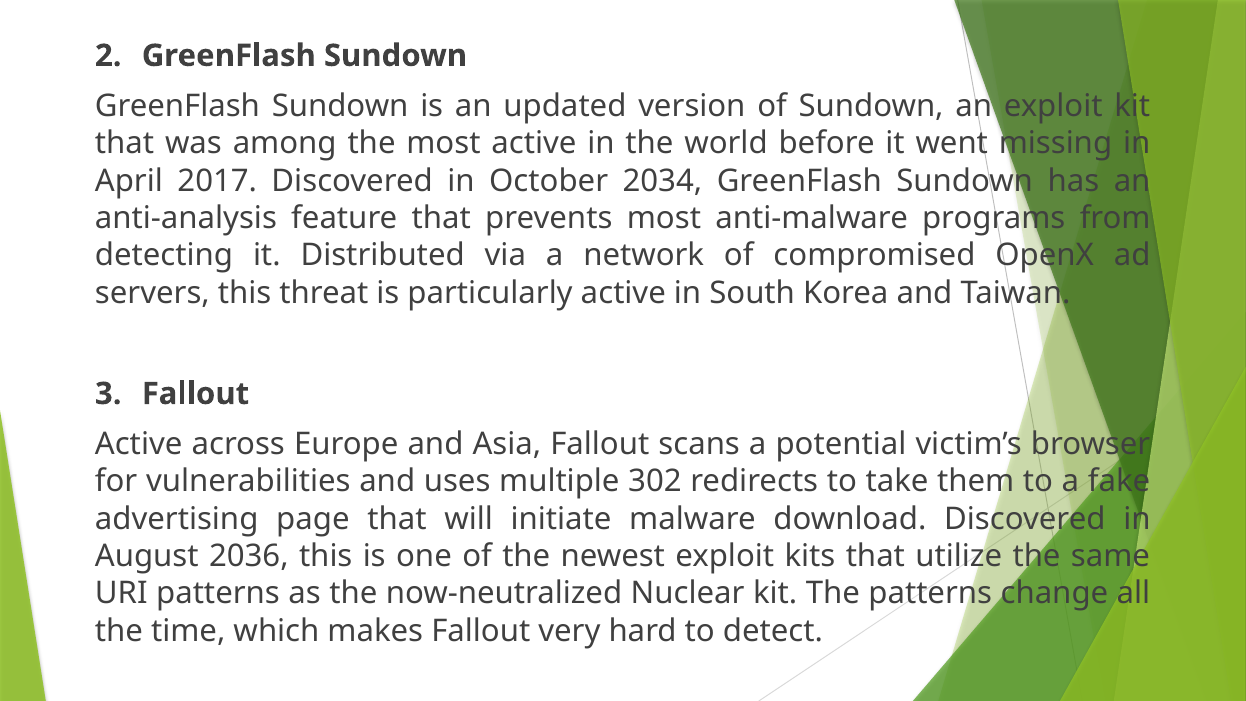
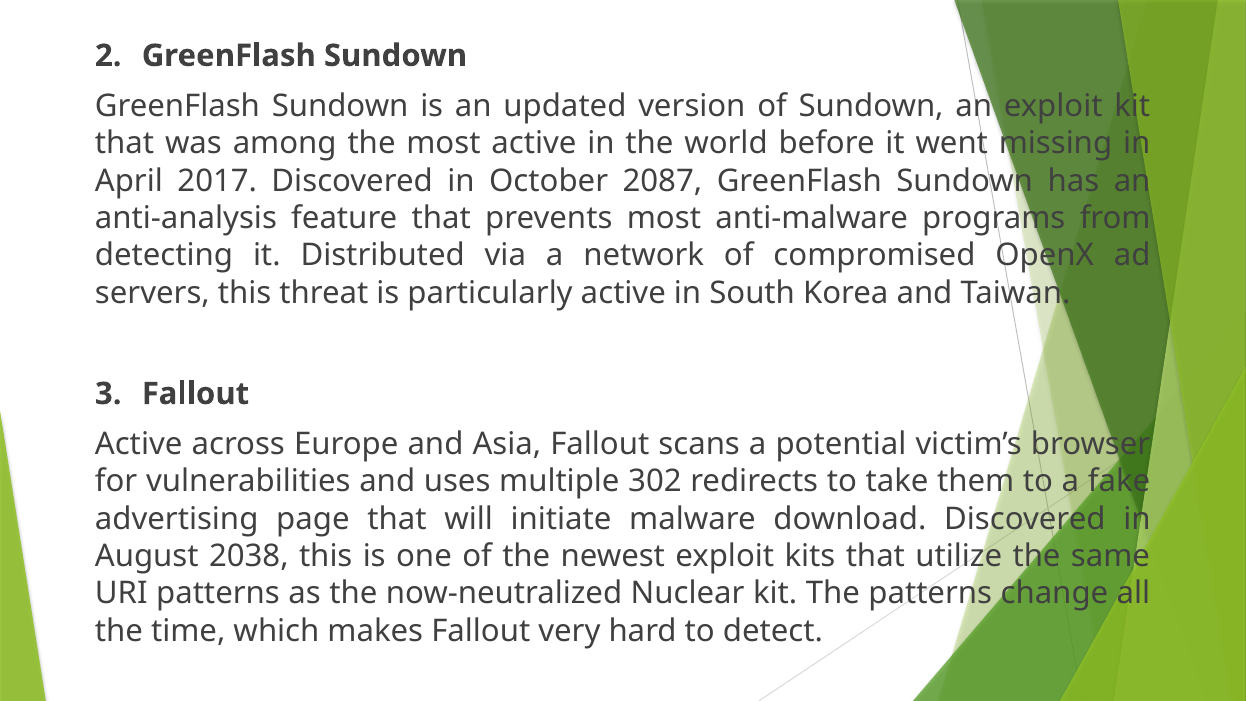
2034: 2034 -> 2087 (662, 181)
2036: 2036 -> 2038 (249, 556)
